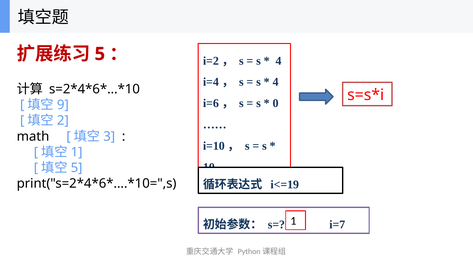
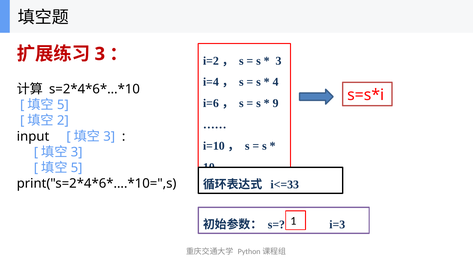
5: 5 -> 3 (100, 54)
4: 4 -> 3 (279, 61)
0: 0 -> 9 (276, 103)
9: 9 -> 5 (63, 105)
math: math -> input (33, 136)
1: 1 -> 3 (77, 152)
i<=19: i<=19 -> i<=33 (285, 185)
i=7: i=7 -> i=3 (337, 225)
